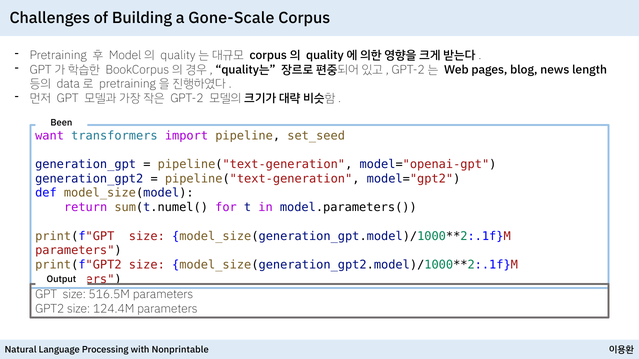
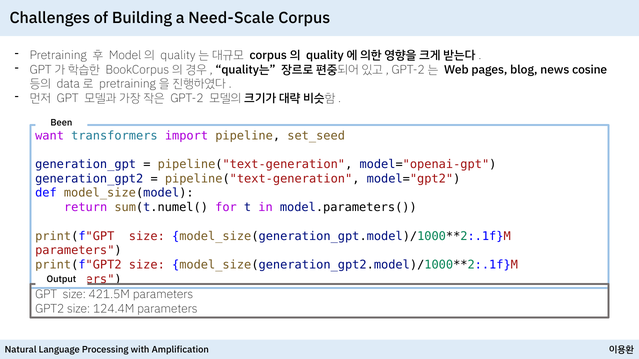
Gone-Scale: Gone-Scale -> Need-Scale (231, 18)
length: length -> cosine (590, 70)
516.5M: 516.5M -> 421.5M (109, 295)
Nonprintable: Nonprintable -> Amplification (180, 350)
